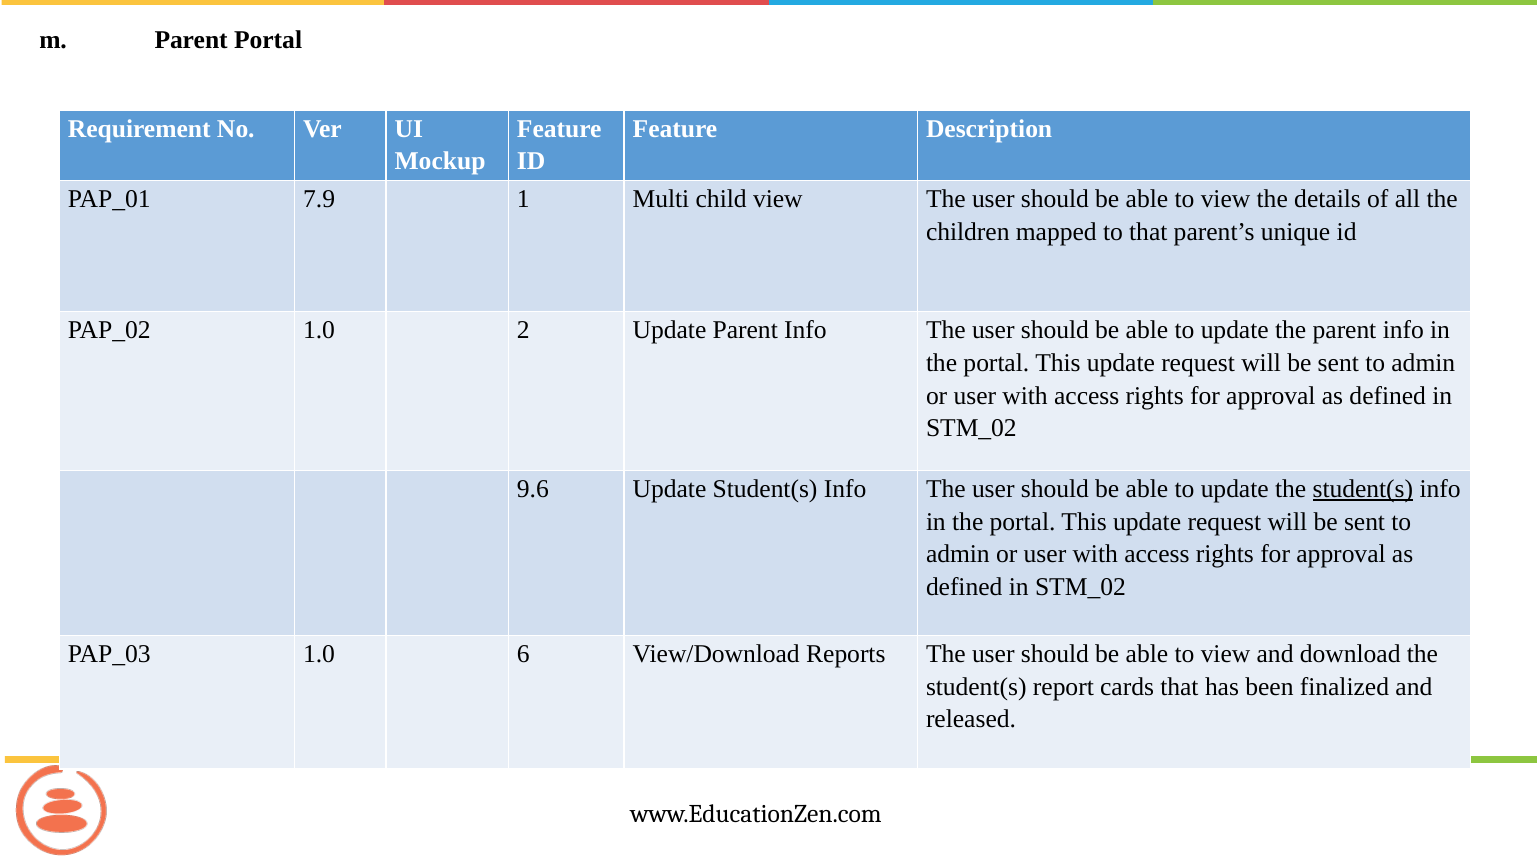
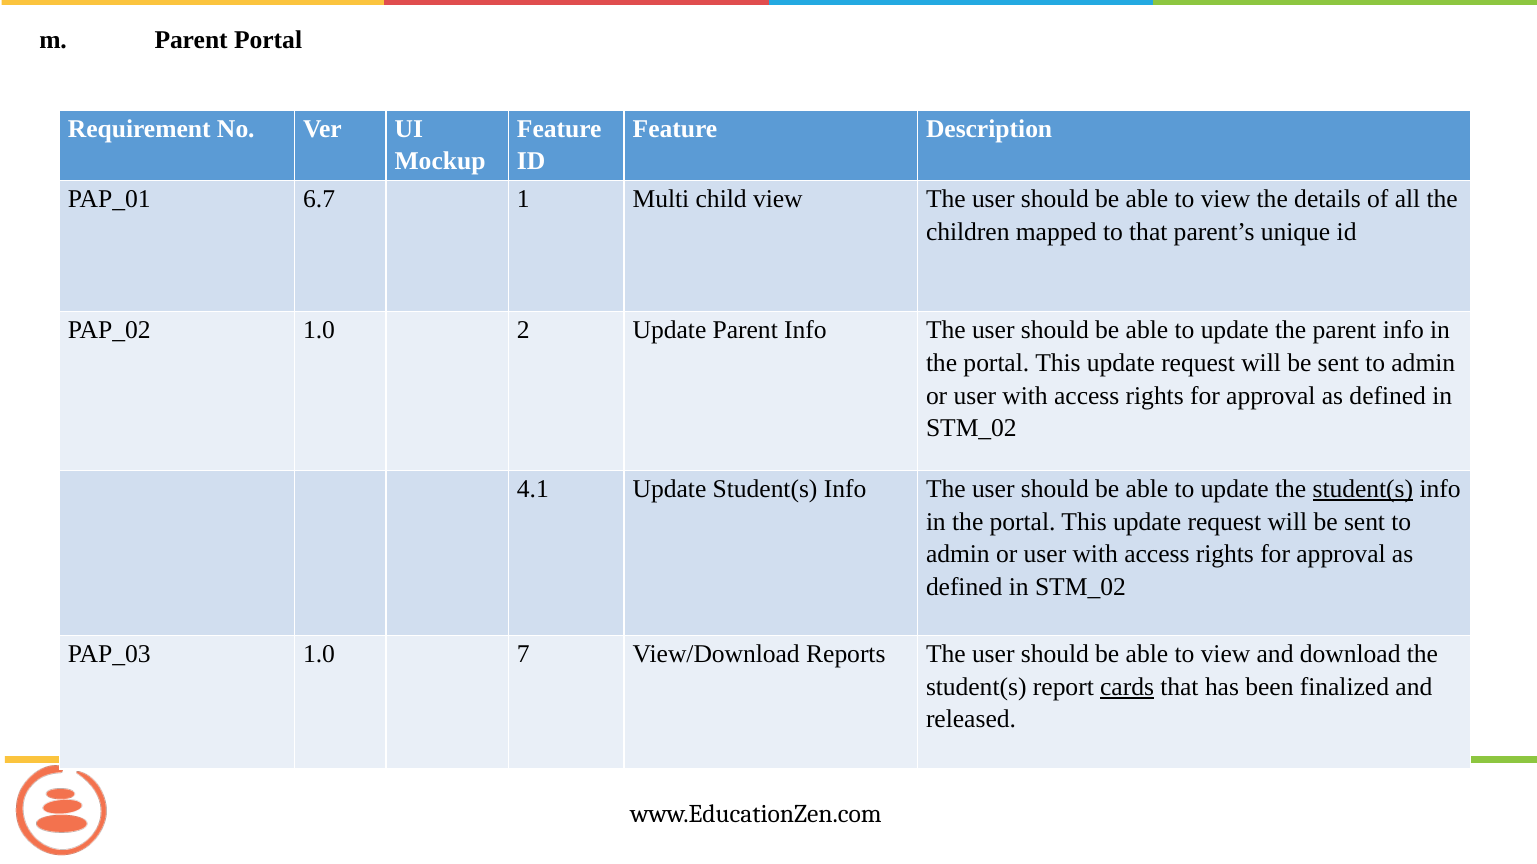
7.9: 7.9 -> 6.7 (319, 199)
9.6: 9.6 -> 4.1 (533, 489)
6: 6 -> 7 (523, 654)
cards underline: none -> present (1127, 687)
